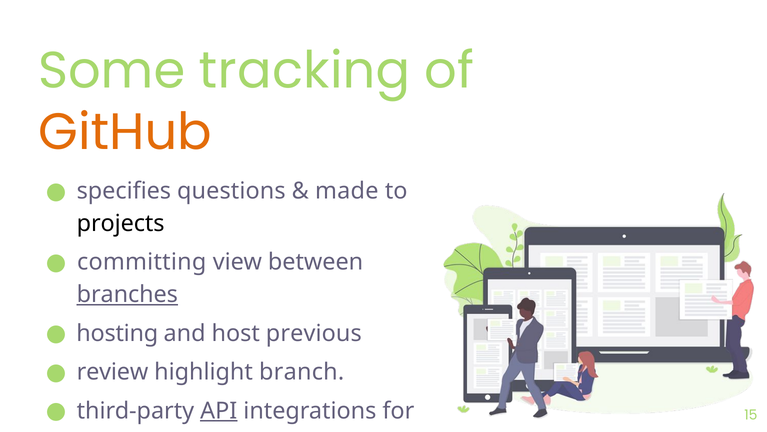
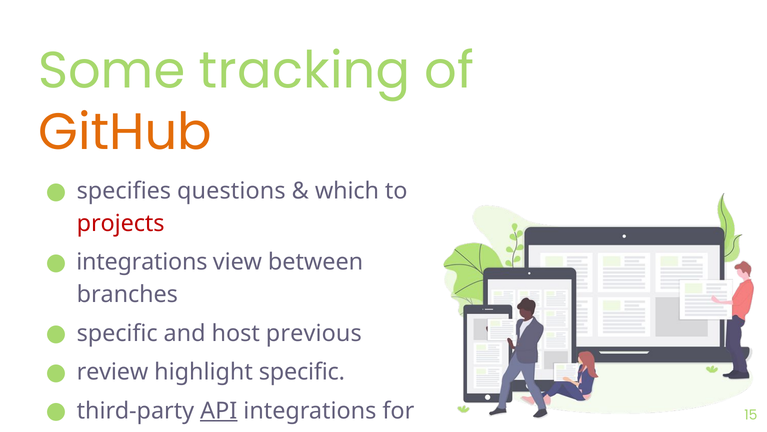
made: made -> which (347, 191)
projects colour: black -> red (121, 223)
committing: committing -> integrations (142, 262)
branches underline: present -> none (127, 294)
hosting: hosting -> specific (117, 333)
highlight branch: branch -> specific (302, 372)
